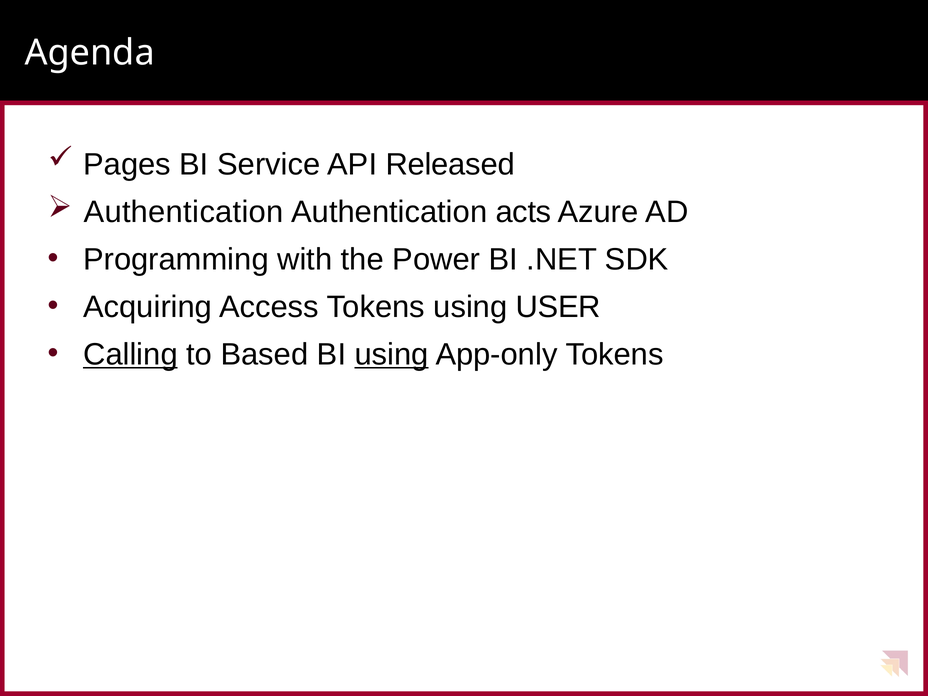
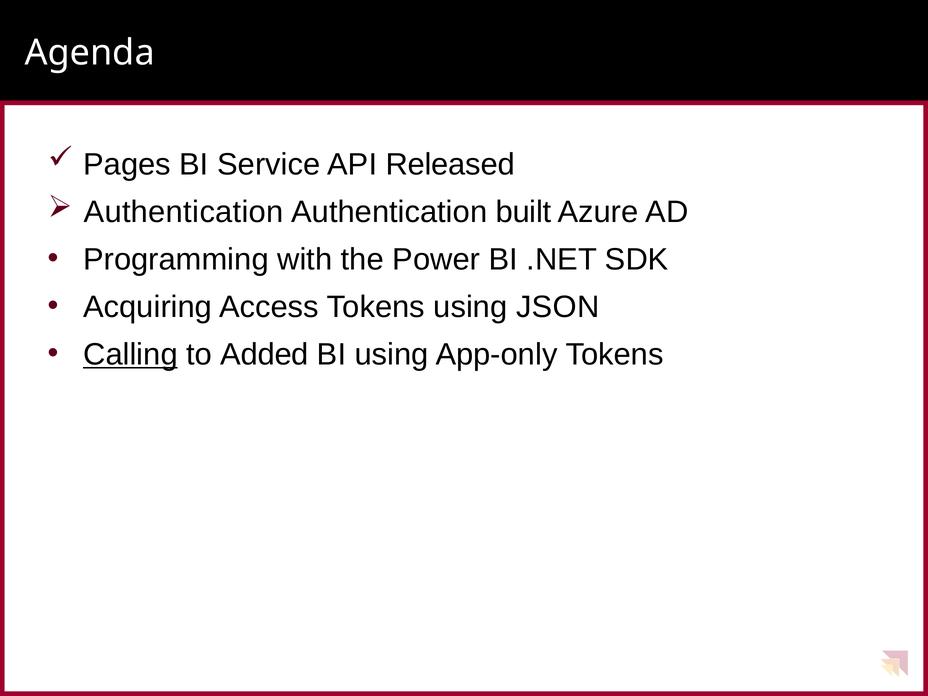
acts: acts -> built (523, 212)
USER: USER -> JSON (558, 307)
Based: Based -> Added (265, 354)
using underline: present -> none (392, 354)
